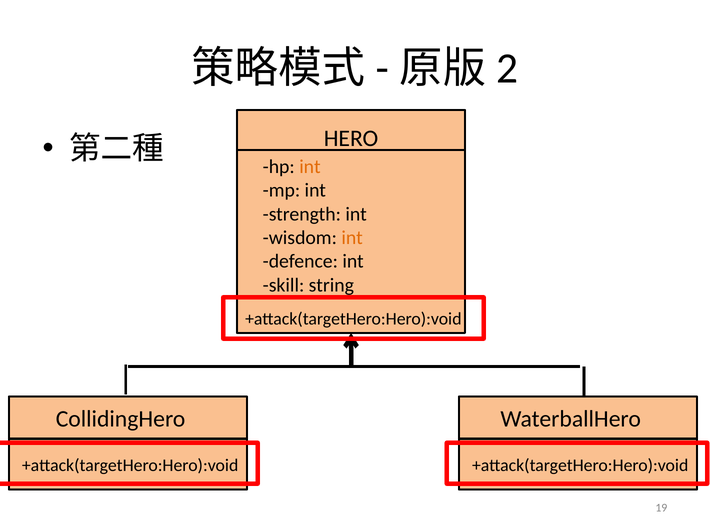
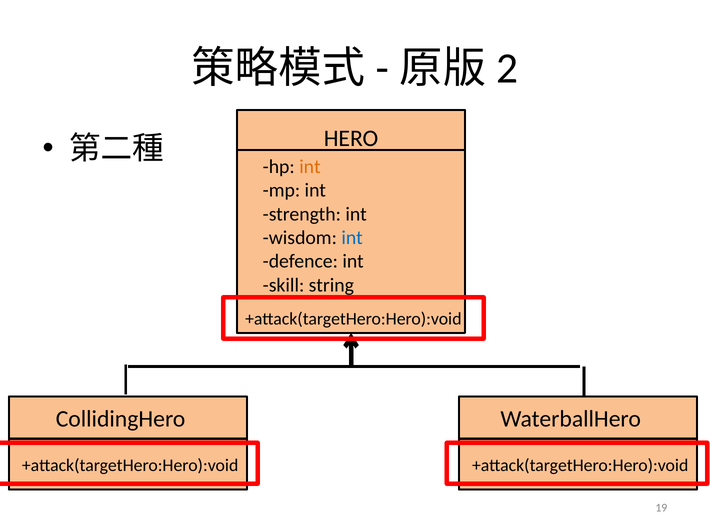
int colour: orange -> blue (352, 238)
